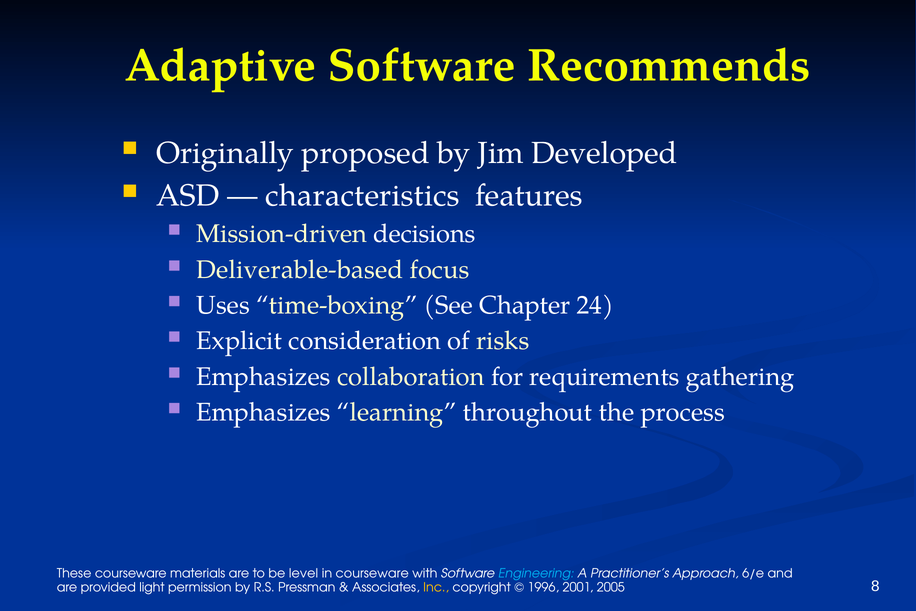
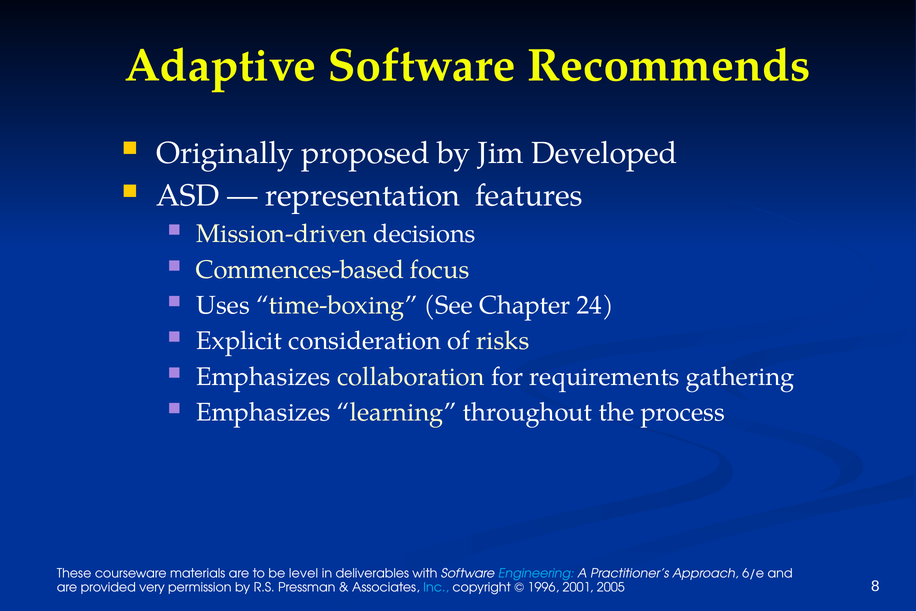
characteristics: characteristics -> representation (363, 196)
Deliverable-based: Deliverable-based -> Commences-based (300, 270)
in courseware: courseware -> deliverables (372, 573)
light: light -> very (152, 587)
Inc colour: yellow -> light blue (436, 587)
